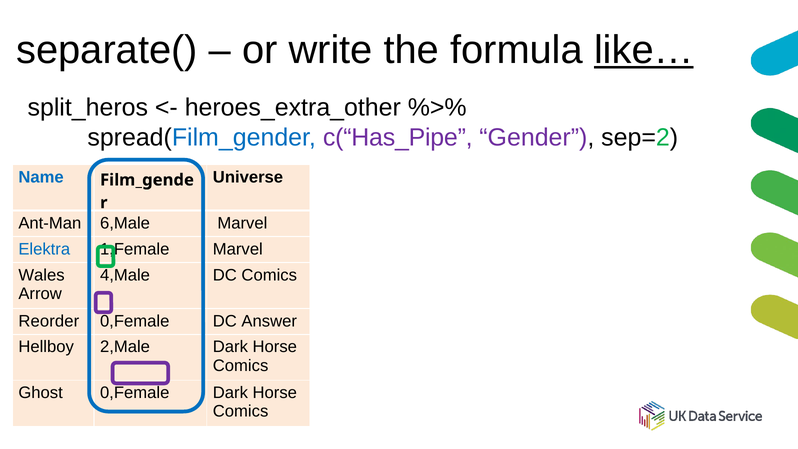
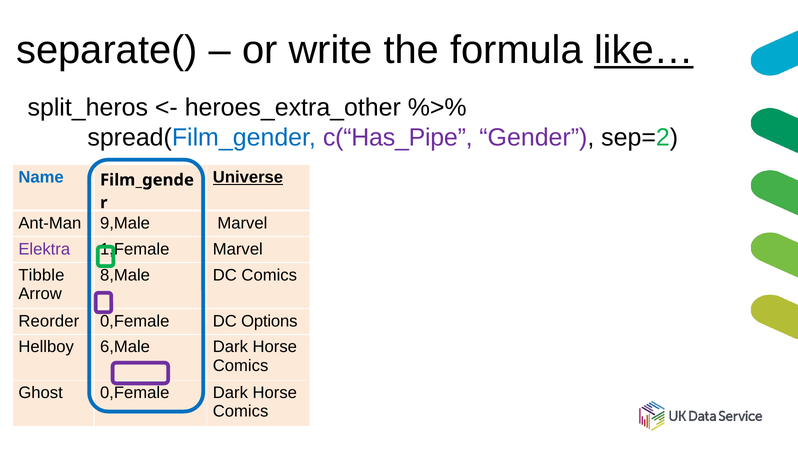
Universe underline: none -> present (248, 177)
6,Male: 6,Male -> 9,Male (125, 223)
Elektra colour: blue -> purple (44, 249)
Wales: Wales -> Tibble (41, 275)
4,Male: 4,Male -> 8,Male (125, 275)
Answer: Answer -> Options (269, 321)
2,Male: 2,Male -> 6,Male (125, 347)
